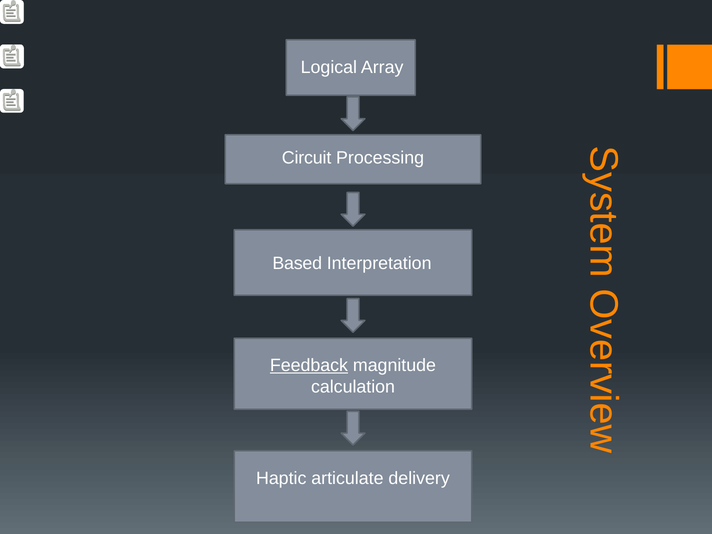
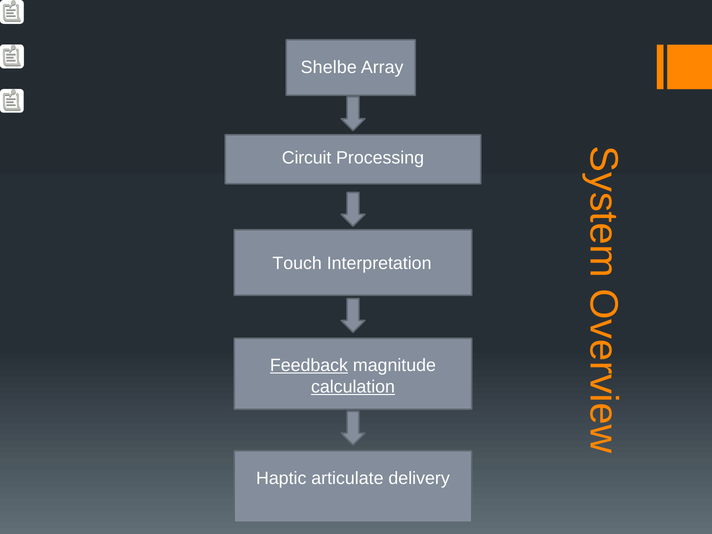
Logical: Logical -> Shelbe (329, 67)
Based: Based -> Touch (297, 263)
calculation underline: none -> present (353, 387)
